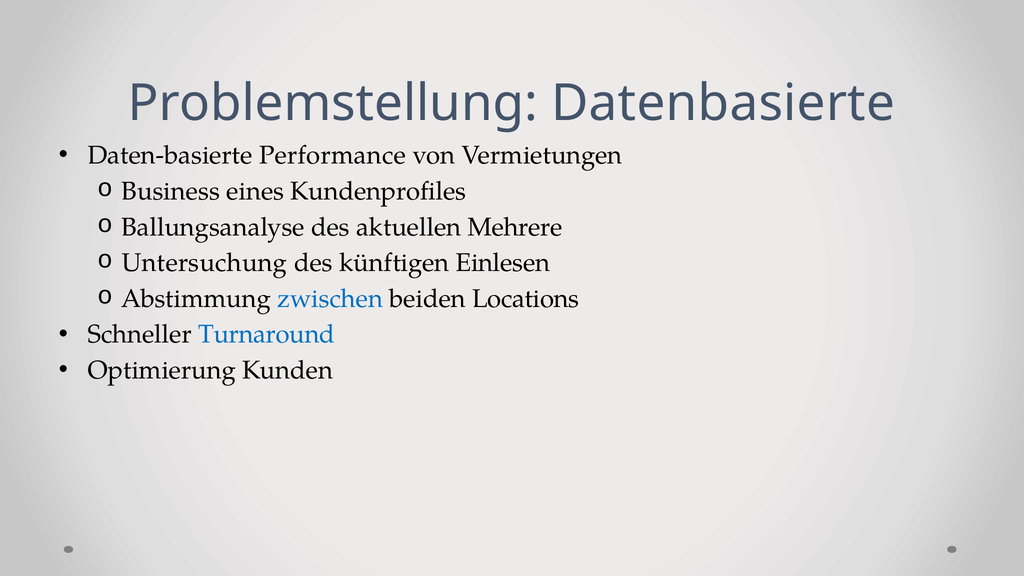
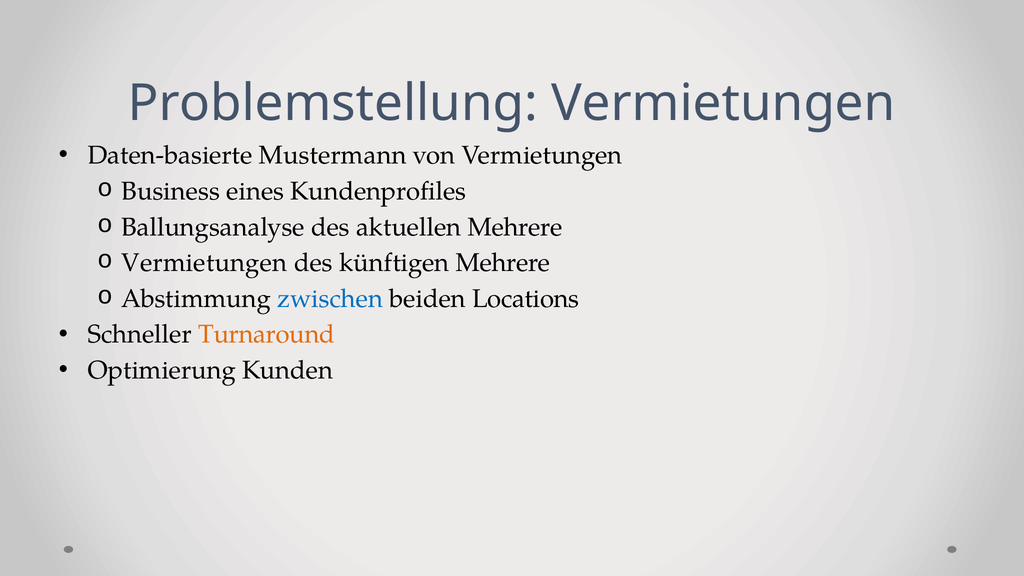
Problemstellung Datenbasierte: Datenbasierte -> Vermietungen (723, 103)
Performance: Performance -> Mustermann (333, 155)
Untersuchung: Untersuchung -> Vermietungen (204, 263)
künftigen Einlesen: Einlesen -> Mehrere (503, 263)
Turnaround colour: blue -> orange (267, 335)
